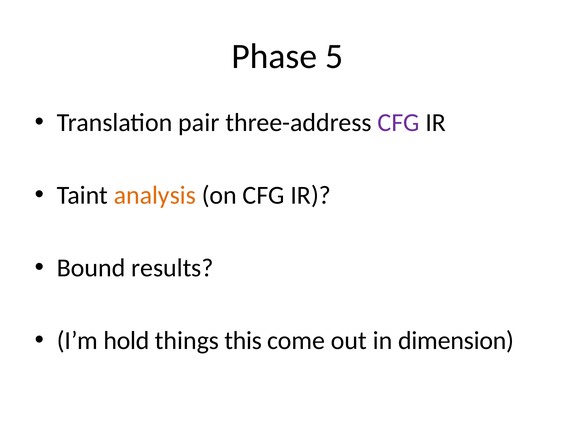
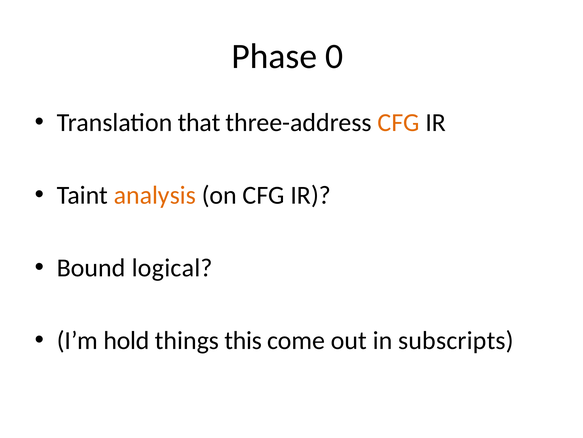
5: 5 -> 0 (334, 56)
pair: pair -> that (199, 122)
CFG colour: purple -> orange (399, 122)
results: results -> logical (172, 267)
dimension: dimension -> subscripts (456, 340)
